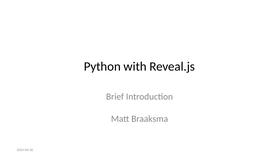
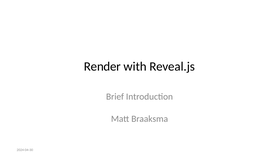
Python: Python -> Render (102, 66)
